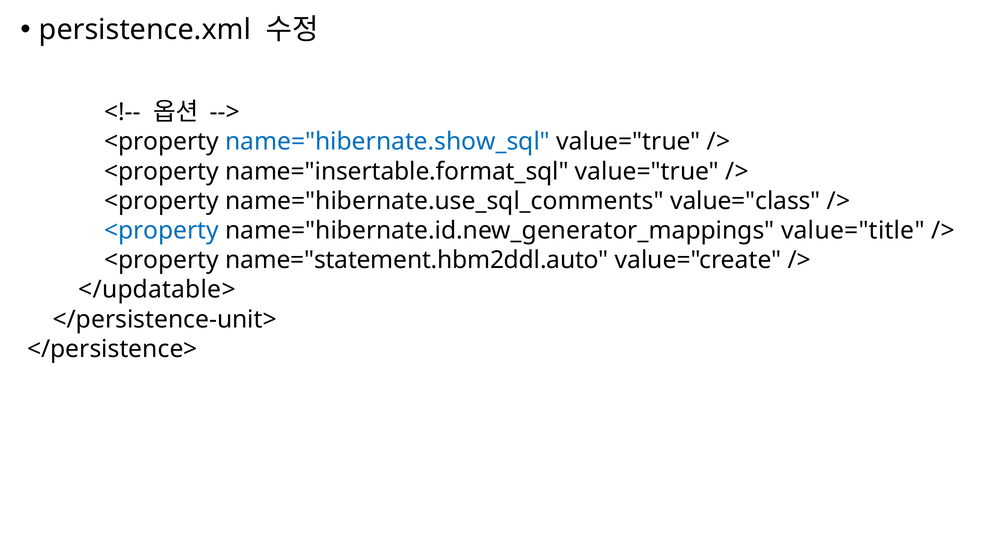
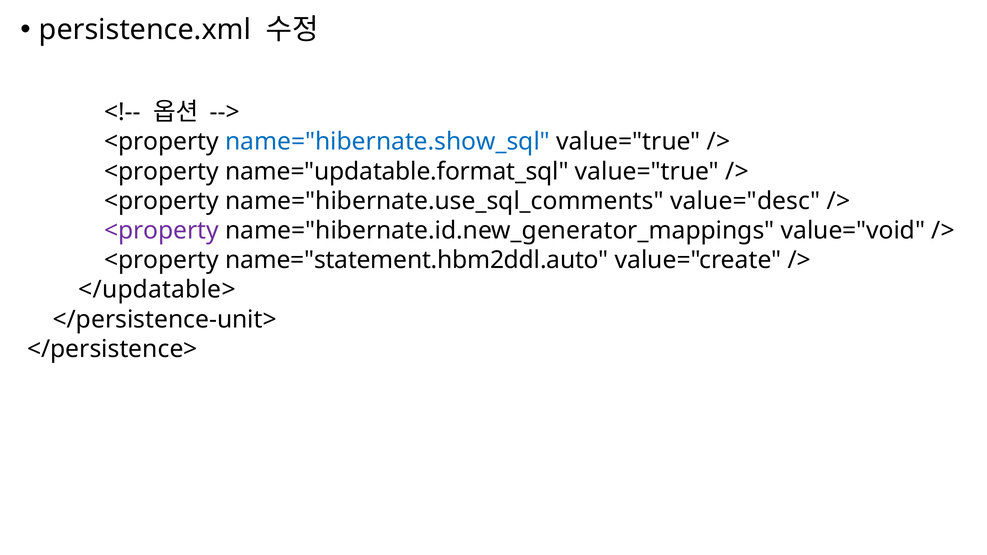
name="insertable.format_sql: name="insertable.format_sql -> name="updatable.format_sql (397, 171)
value="class: value="class -> value="desc (745, 201)
<property colour: blue -> purple (161, 231)
value="title: value="title -> value="void (853, 231)
